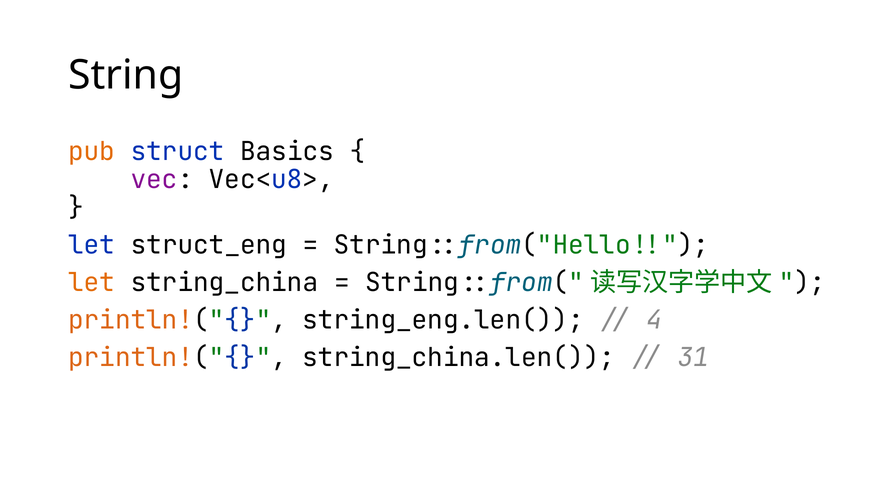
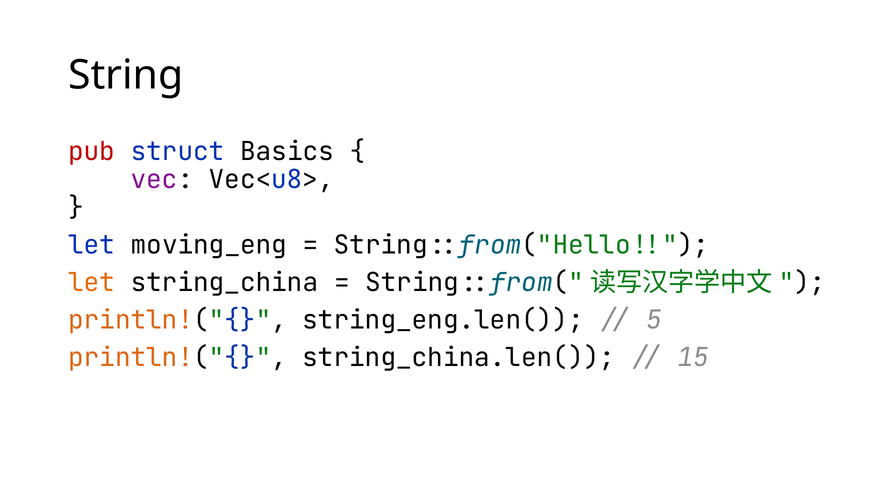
pub colour: orange -> red (92, 151)
struct_eng: struct_eng -> moving_eng (209, 245)
4: 4 -> 5 (654, 320)
31: 31 -> 15 (693, 357)
